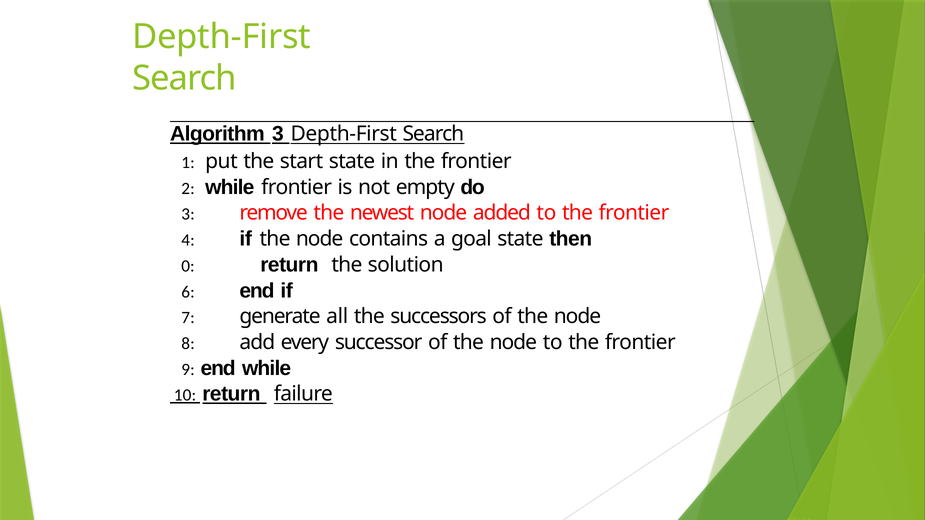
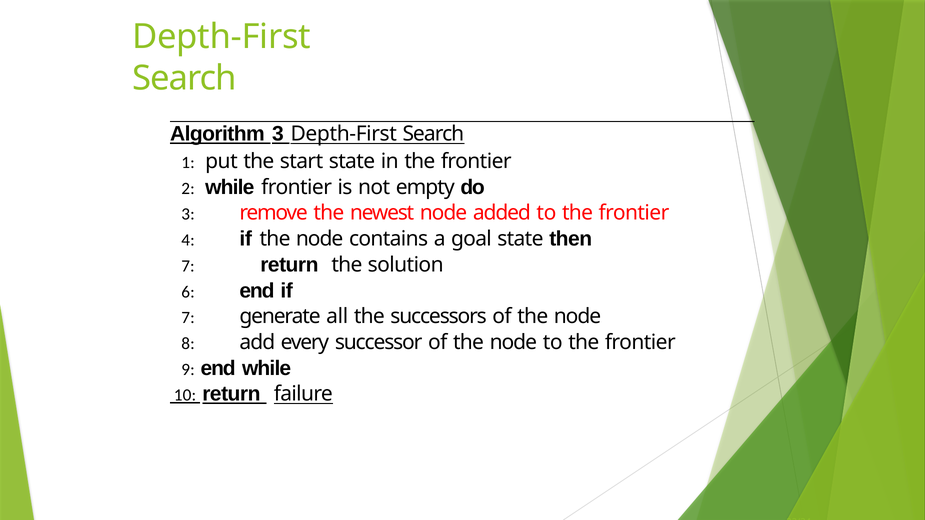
0: 0 -> 7 (188, 266)
